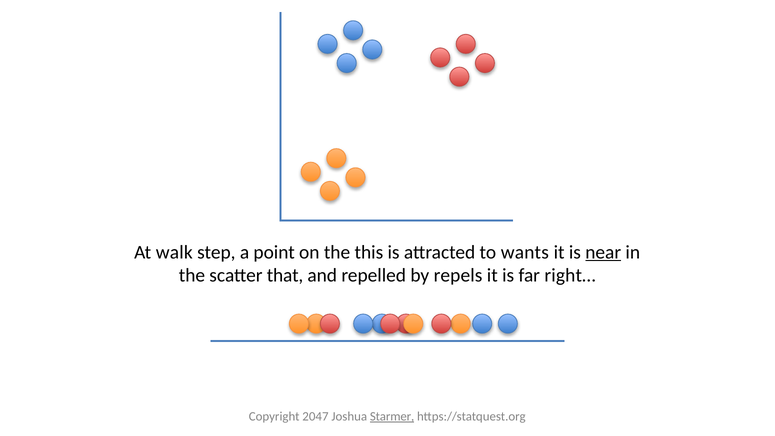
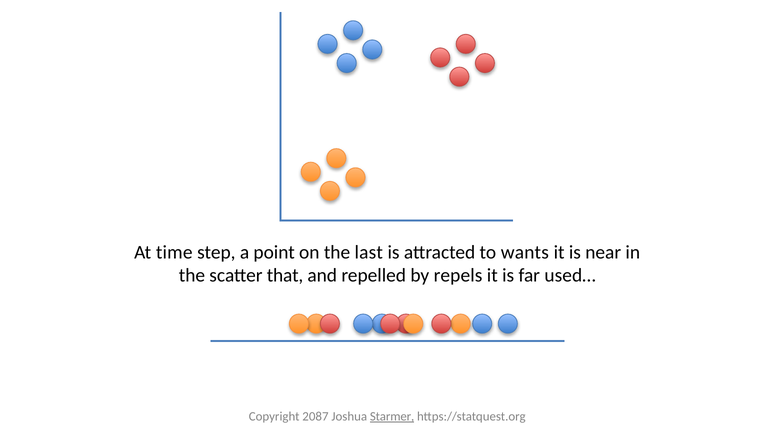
walk: walk -> time (174, 252)
this: this -> last (369, 252)
near underline: present -> none (603, 252)
right…: right… -> used… (570, 276)
2047: 2047 -> 2087 (315, 417)
